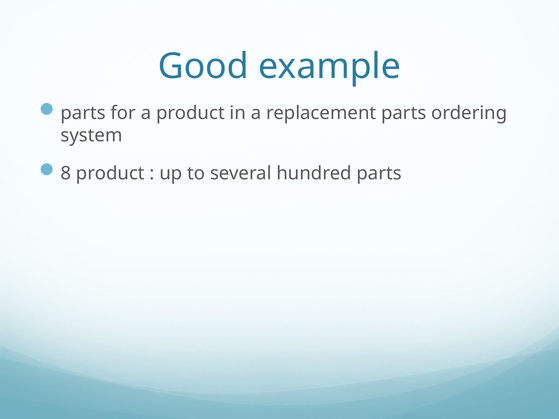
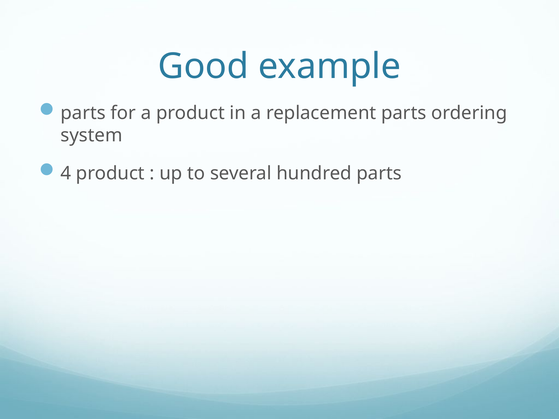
8: 8 -> 4 (66, 173)
